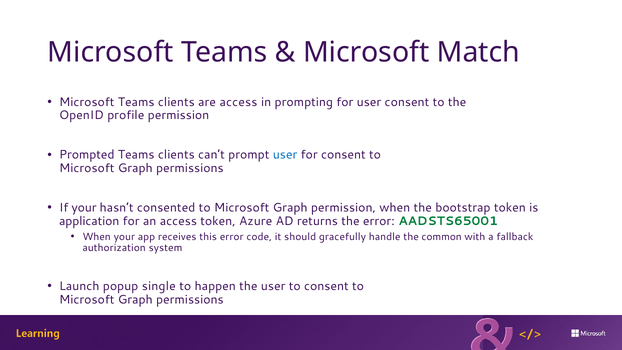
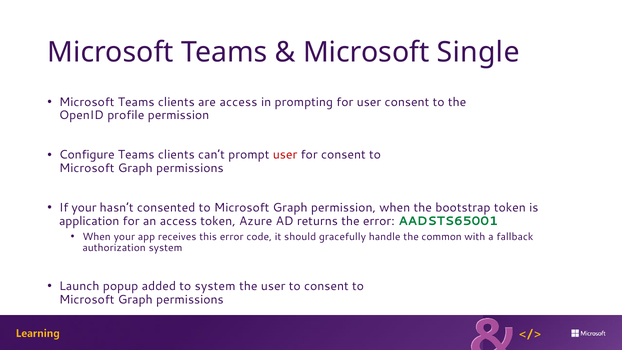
Match: Match -> Single (478, 52)
Prompted: Prompted -> Configure (87, 155)
user colour: blue -> red (285, 155)
single: single -> added (159, 286)
to happen: happen -> system (215, 286)
